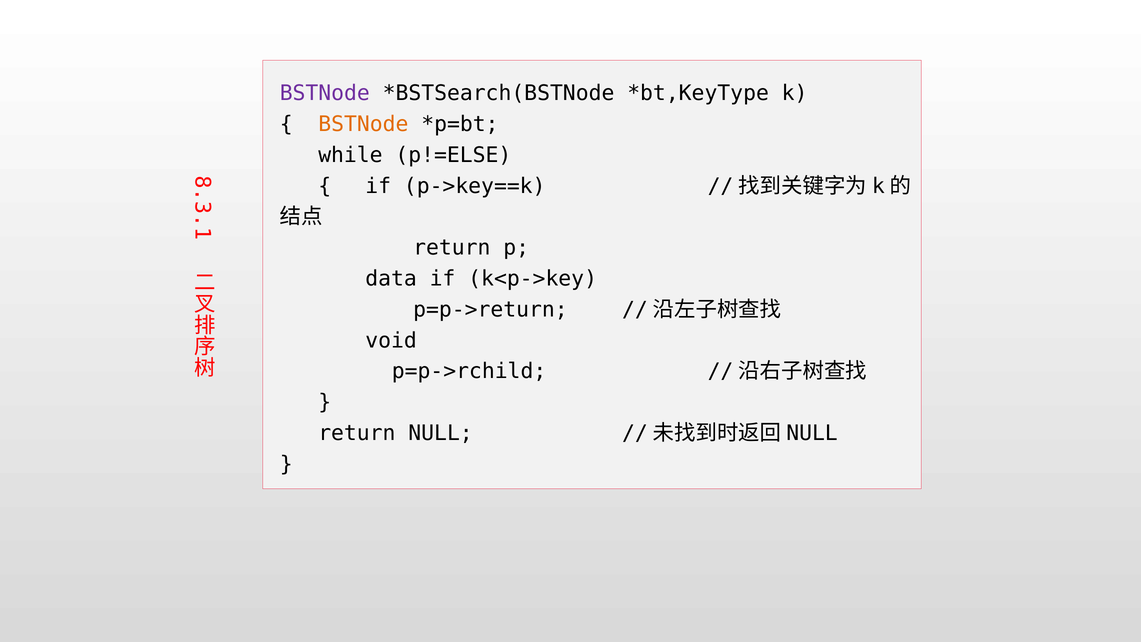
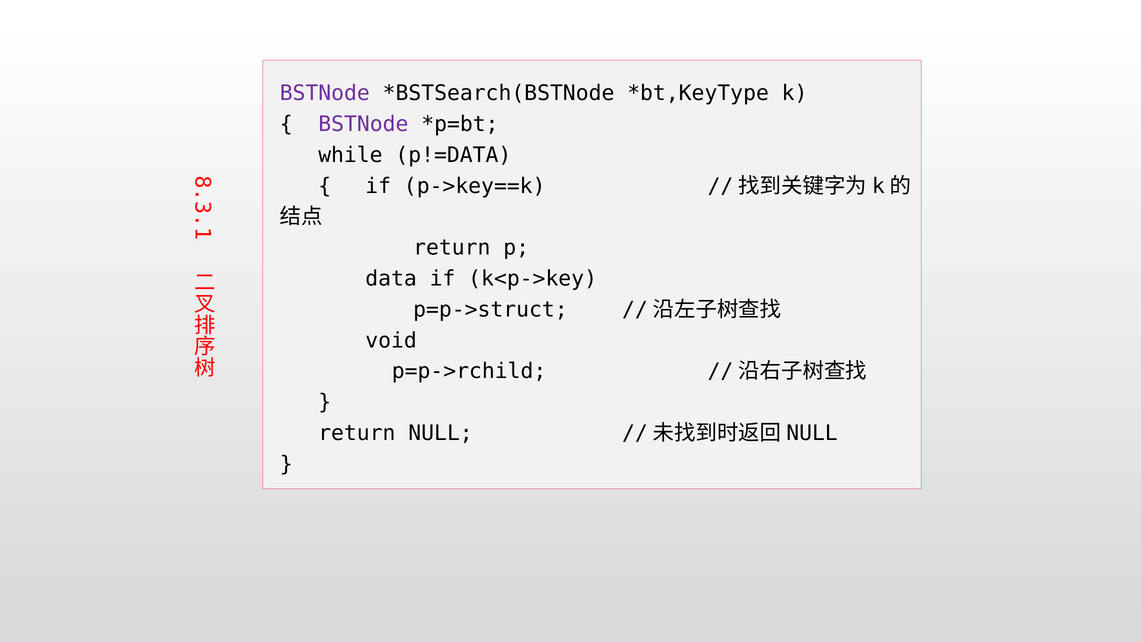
BSTNode colour: orange -> purple (363, 124)
p!=ELSE: p!=ELSE -> p!=DATA (453, 155)
p=p->return: p=p->return -> p=p->struct (490, 309)
